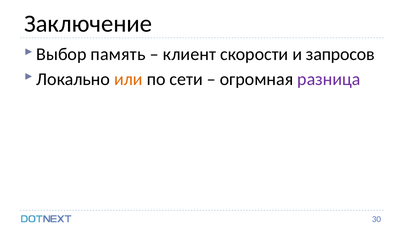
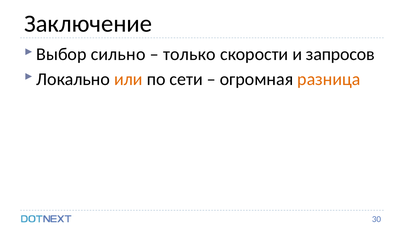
память: память -> сильно (118, 54)
клиент: клиент -> только (189, 54)
разница colour: purple -> orange (329, 79)
